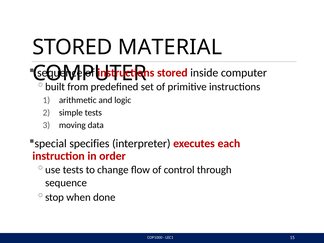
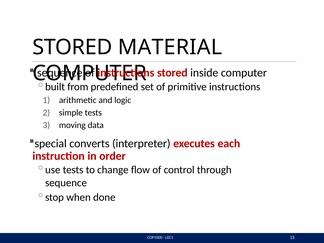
specifies: specifies -> converts (89, 143)
